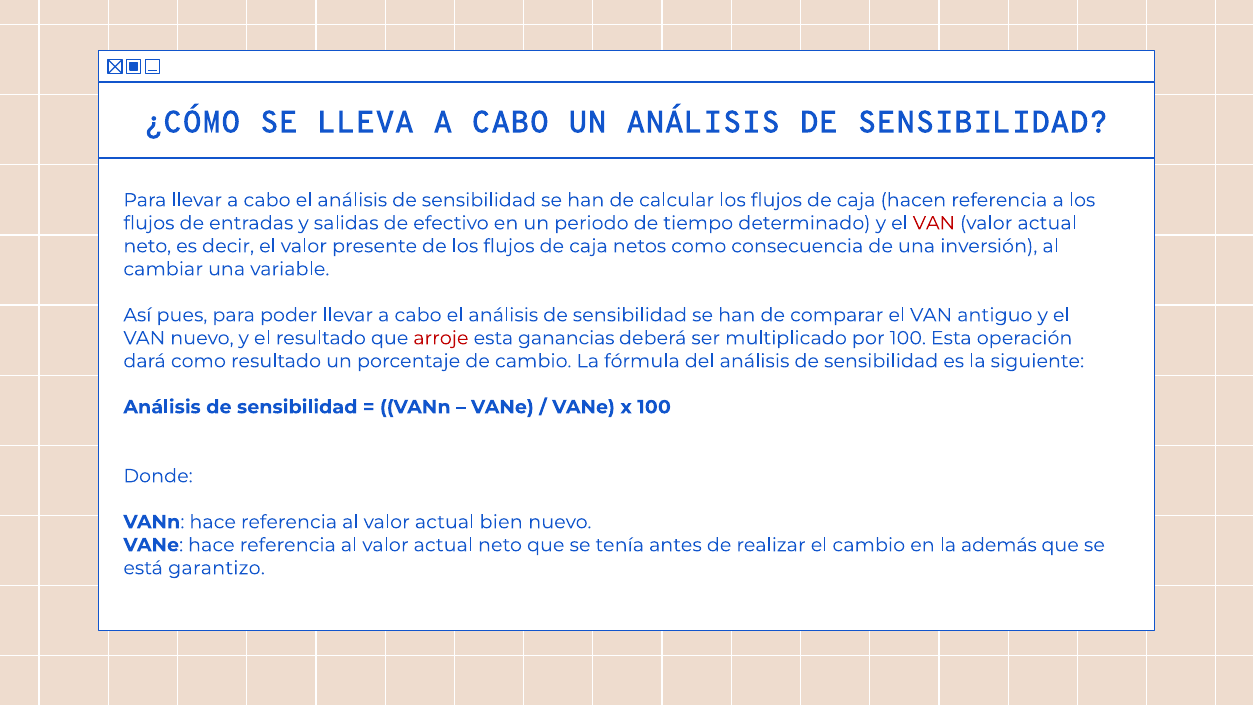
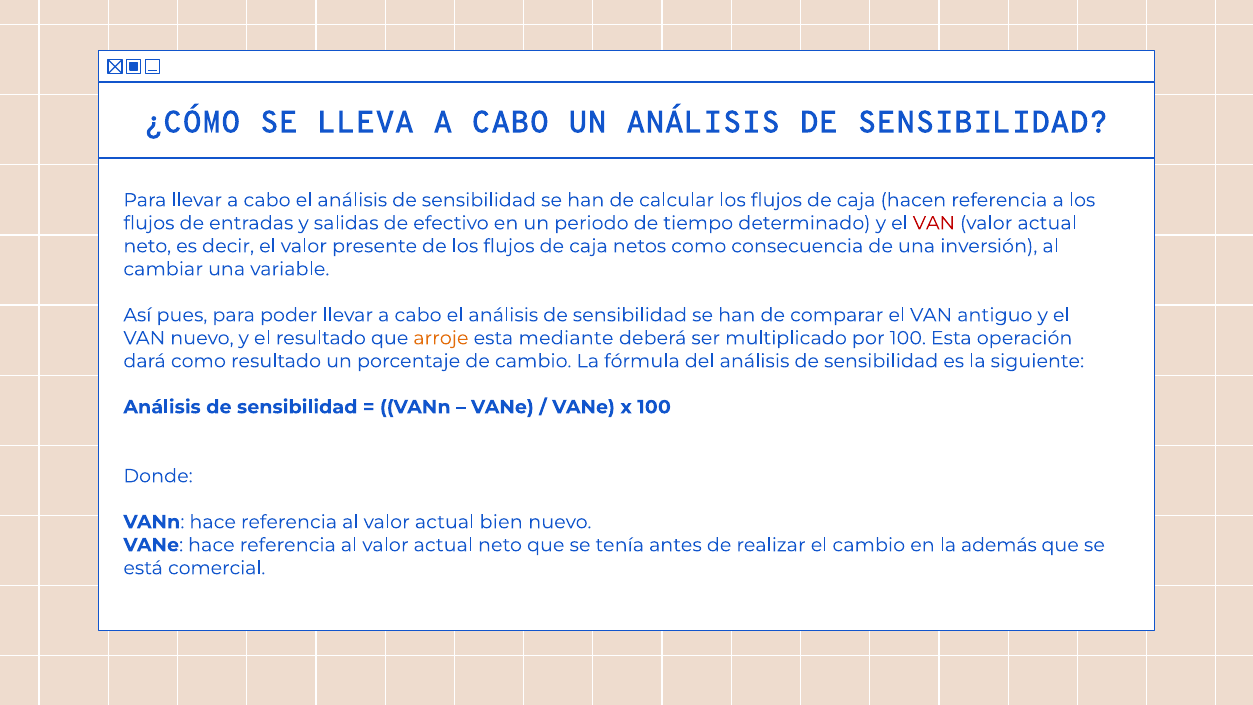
arroje colour: red -> orange (441, 338)
ganancias: ganancias -> mediante (566, 338)
garantizo: garantizo -> comercial (217, 568)
